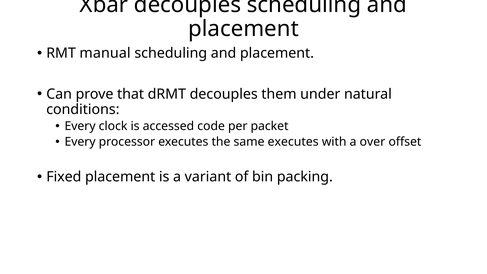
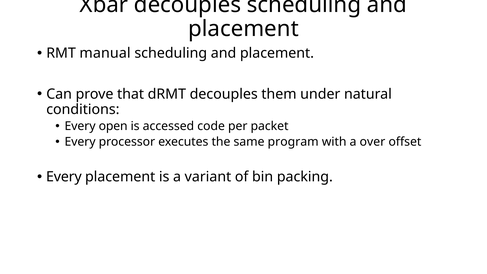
clock: clock -> open (113, 126)
same executes: executes -> program (293, 142)
Fixed: Fixed -> Every (64, 177)
